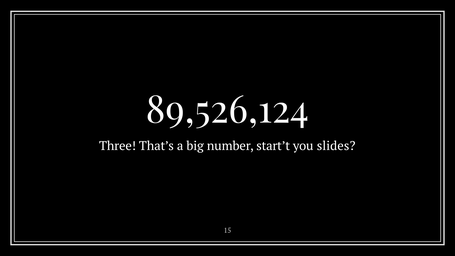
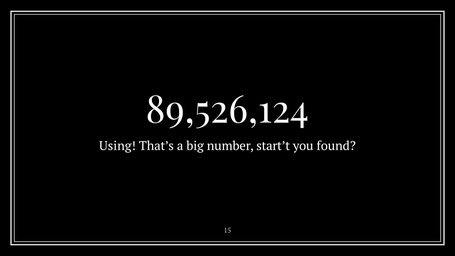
Three: Three -> Using (117, 146)
slides: slides -> found (336, 146)
